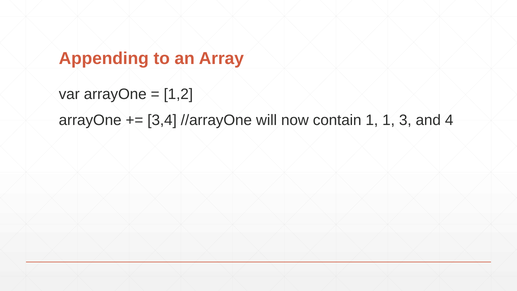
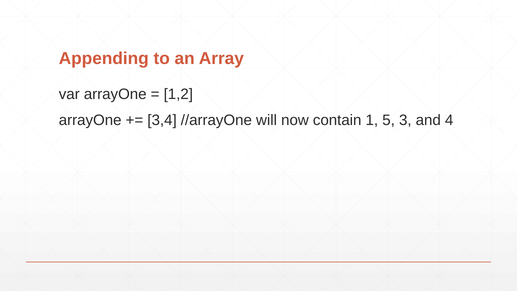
1 1: 1 -> 5 (389, 120)
